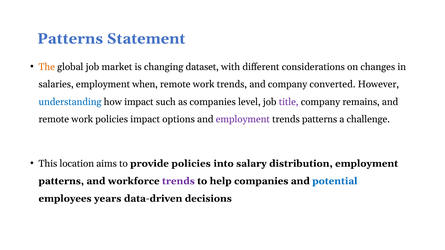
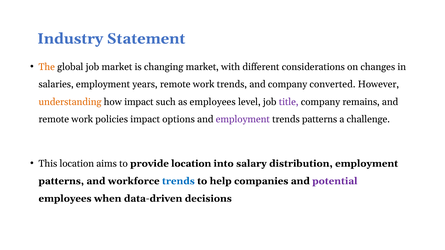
Patterns: Patterns -> Industry (70, 39)
changing dataset: dataset -> market (202, 67)
when: when -> years (145, 84)
understanding colour: blue -> orange (70, 102)
as companies: companies -> employees (213, 102)
provide policies: policies -> location (191, 164)
trends colour: purple -> blue (178, 181)
potential colour: blue -> purple (335, 181)
years: years -> when (108, 199)
